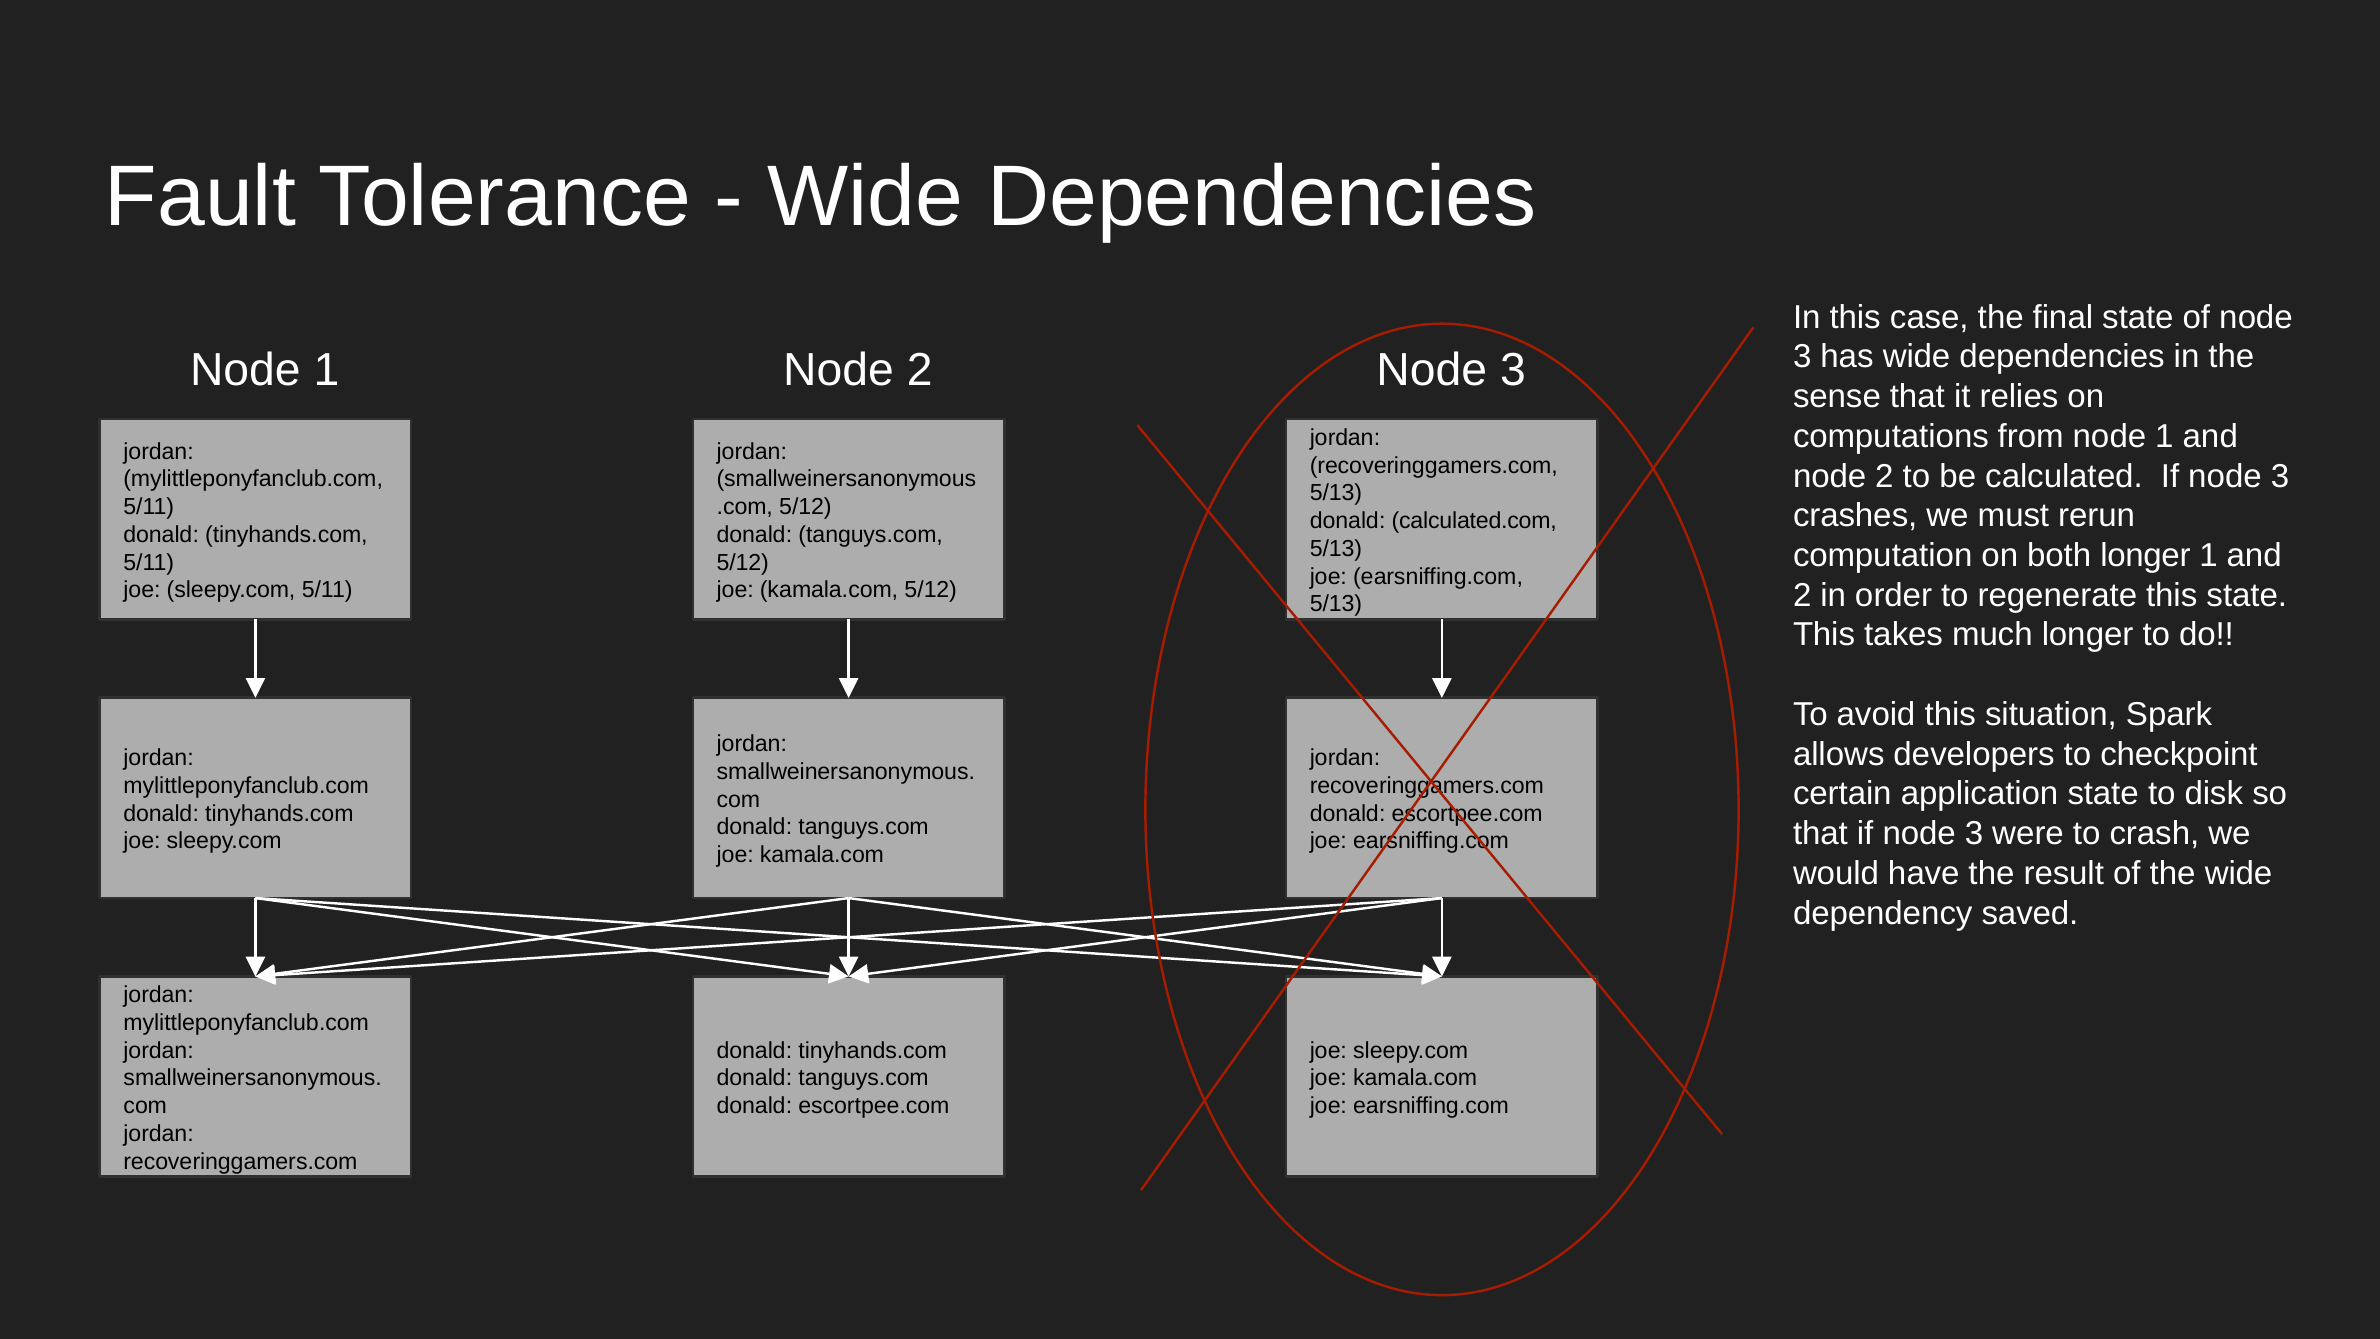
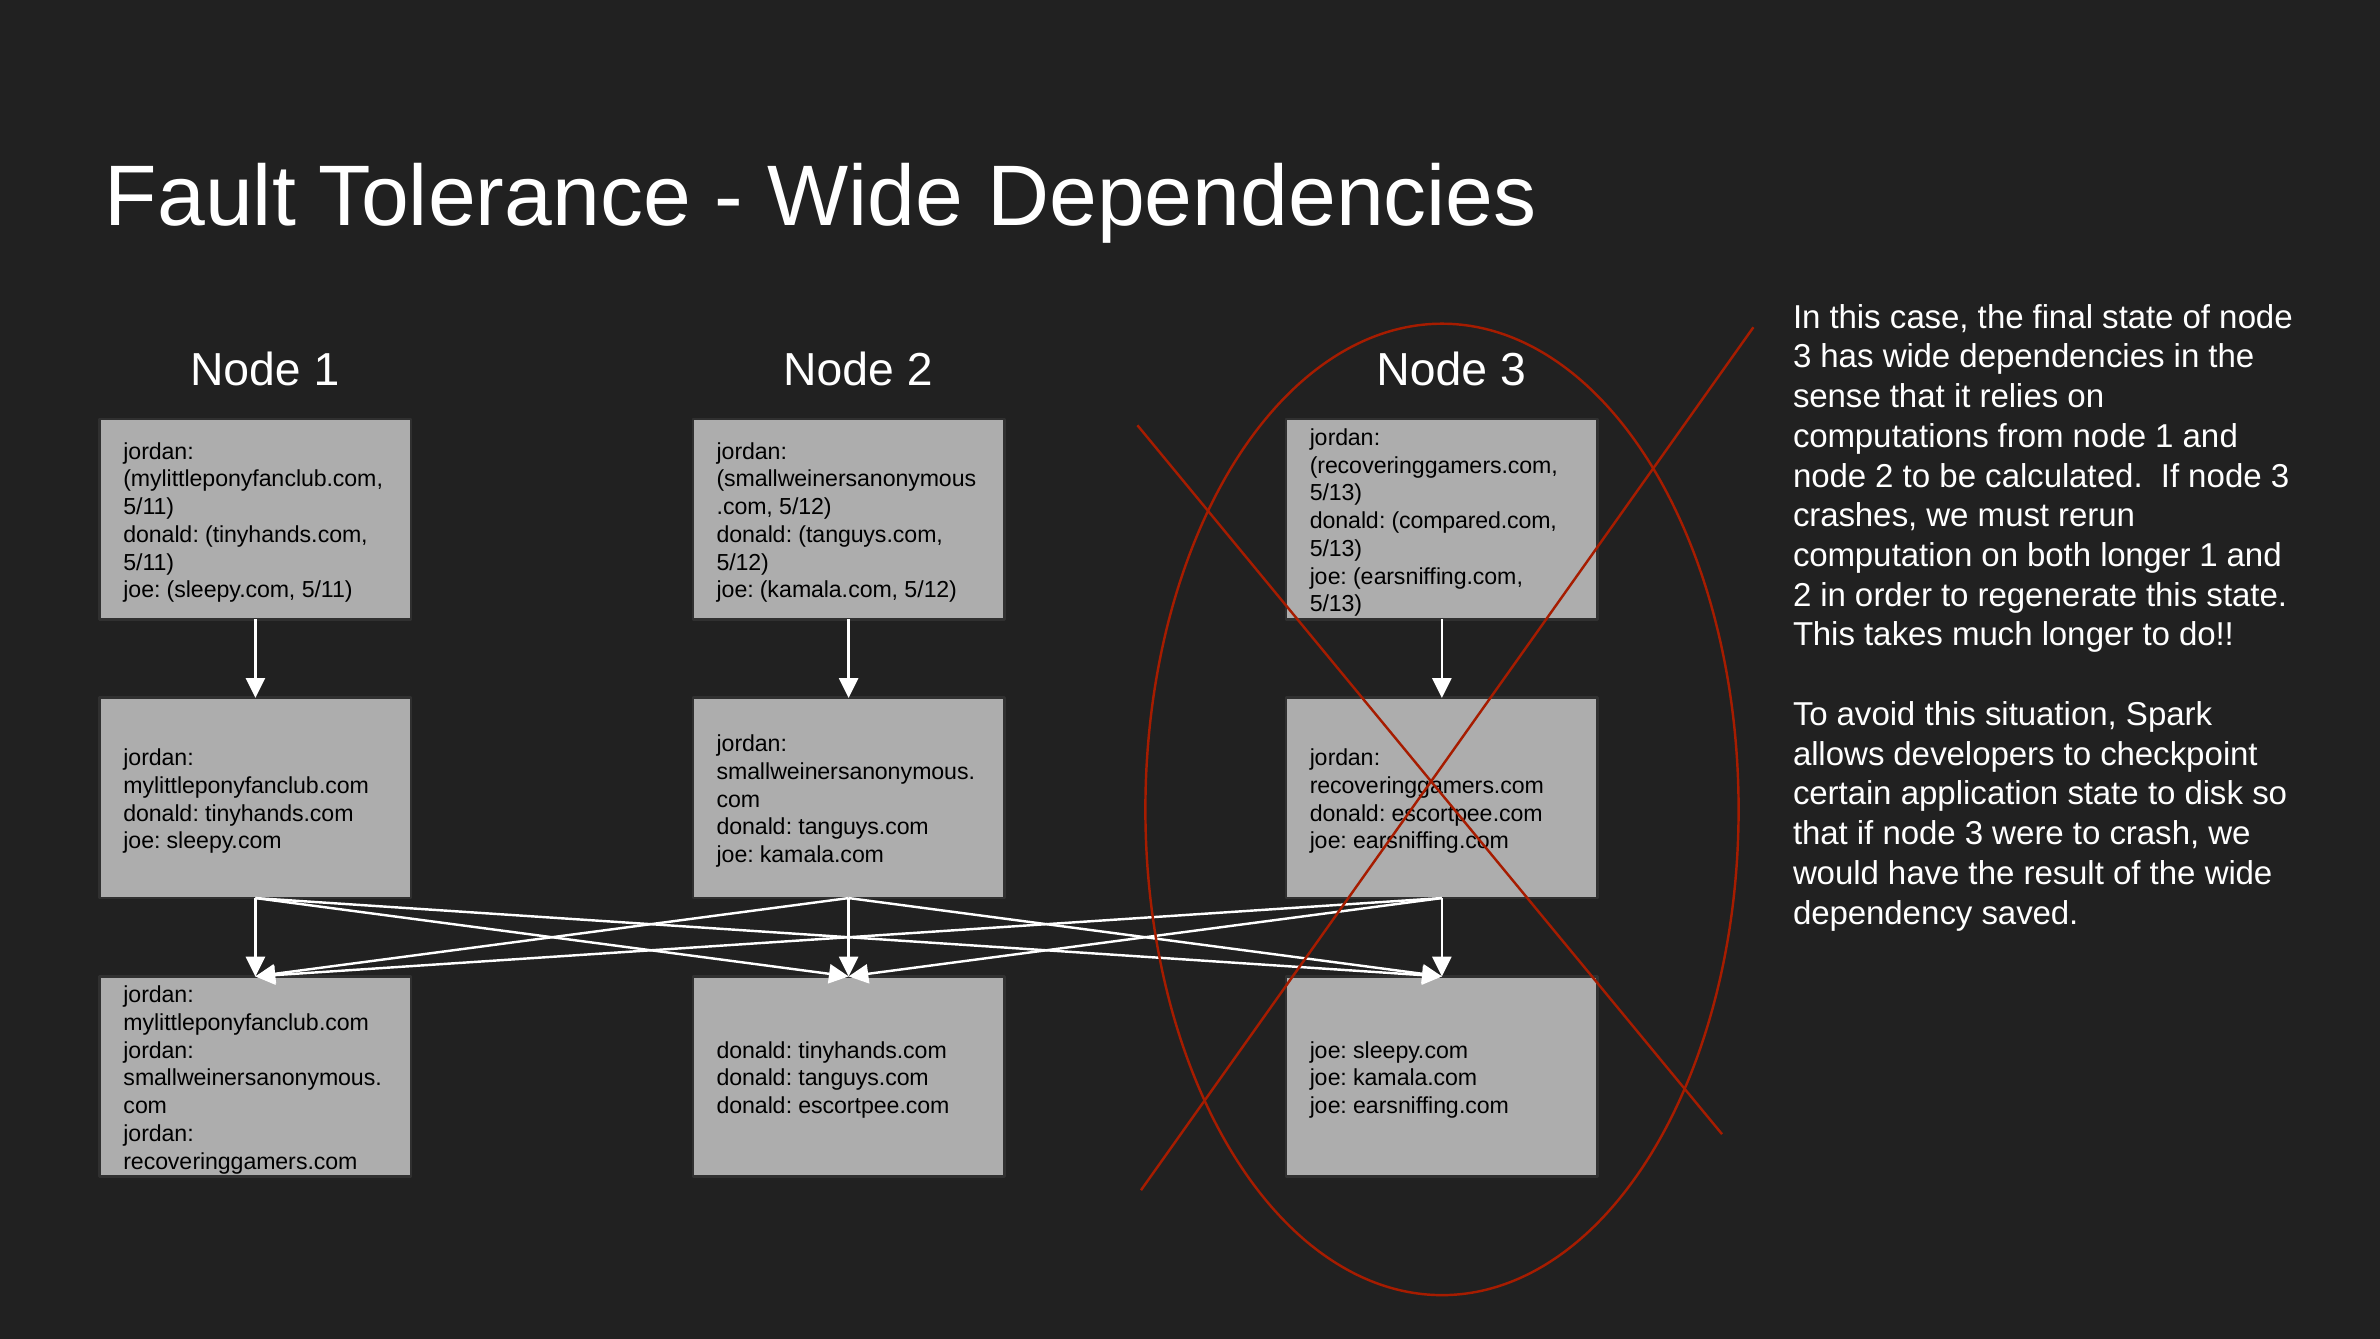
calculated.com: calculated.com -> compared.com (1474, 521)
